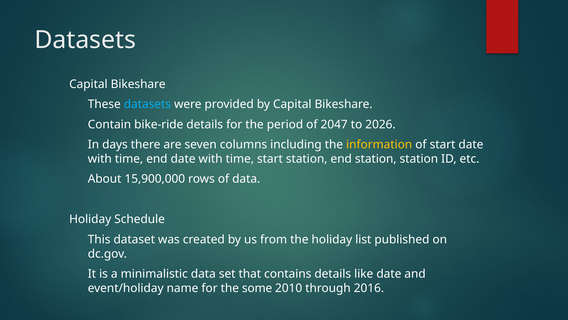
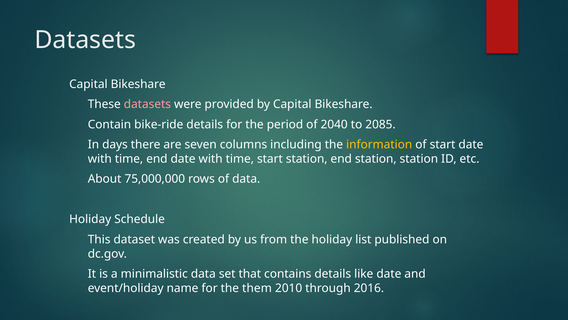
datasets colour: light blue -> pink (147, 104)
2047: 2047 -> 2040 (334, 124)
2026: 2026 -> 2085 (380, 124)
15,900,000: 15,900,000 -> 75,000,000 (155, 179)
some: some -> them (257, 288)
